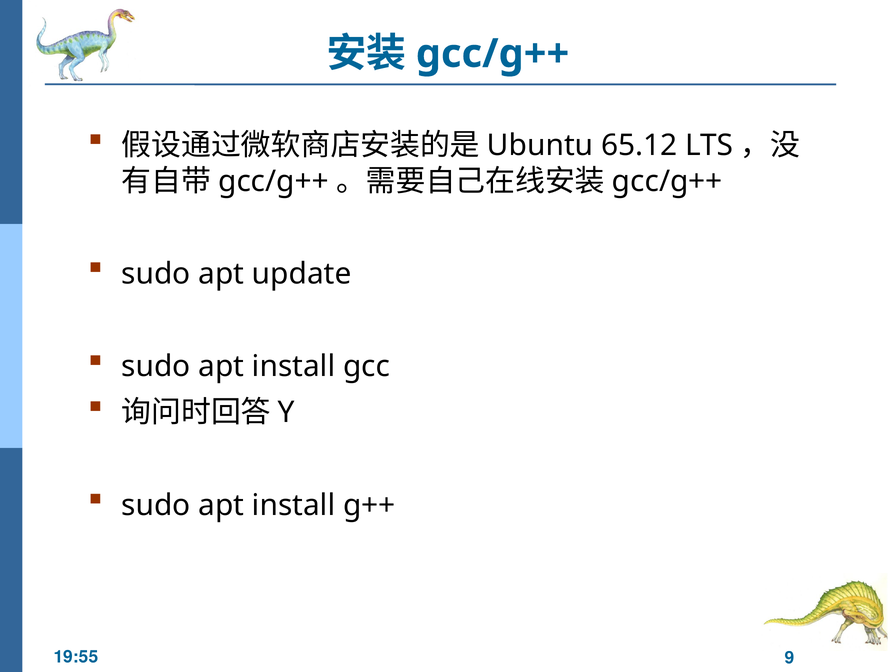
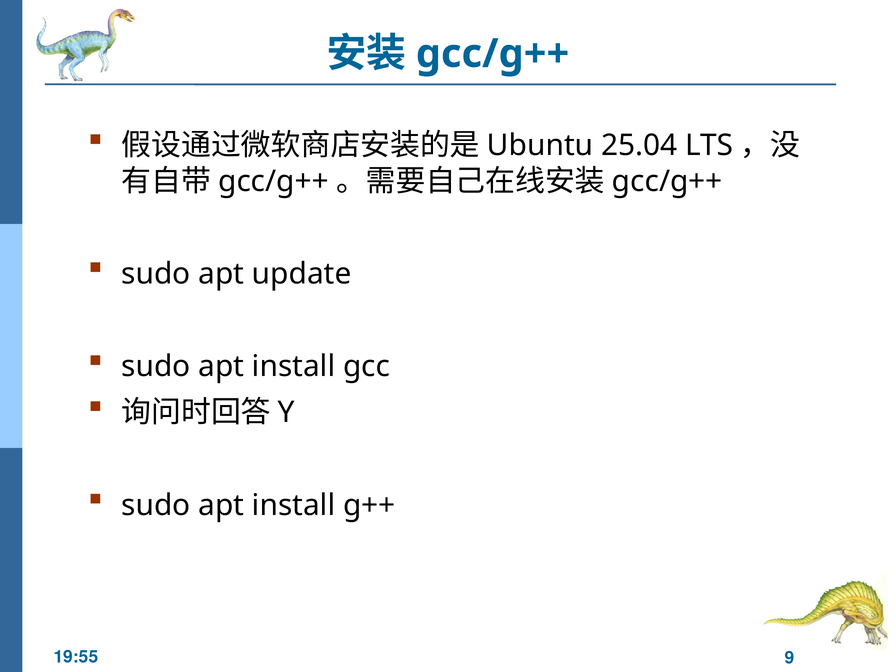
65.12: 65.12 -> 25.04 (639, 145)
